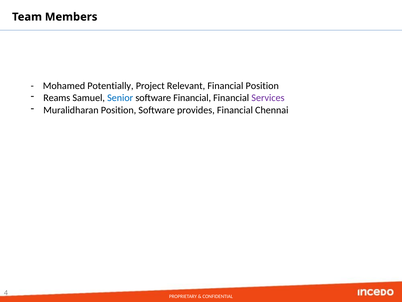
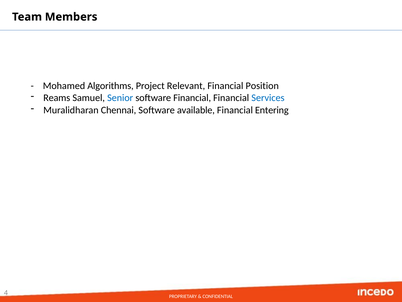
Potentially: Potentially -> Algorithms (110, 86)
Services colour: purple -> blue (268, 98)
Muralidharan Position: Position -> Chennai (119, 110)
provides: provides -> available (196, 110)
Chennai: Chennai -> Entering (272, 110)
